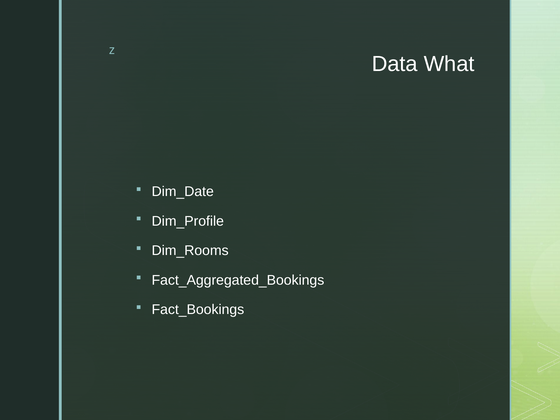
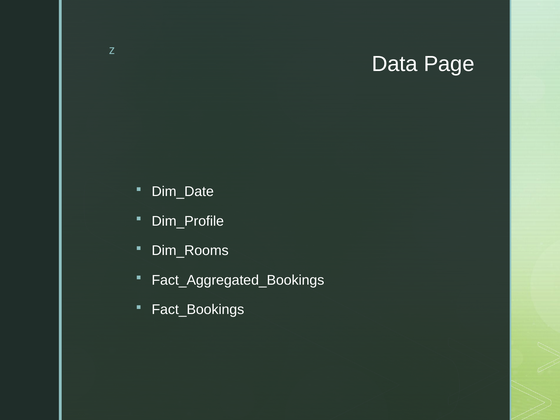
What: What -> Page (449, 64)
